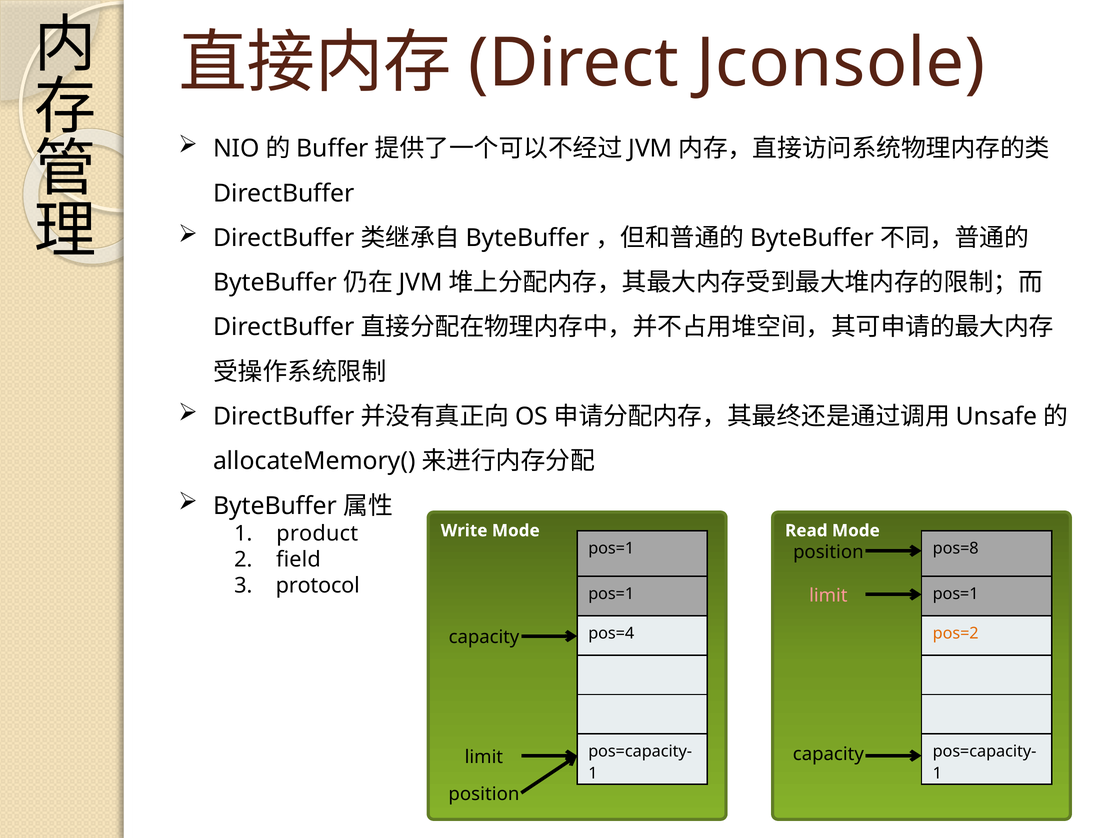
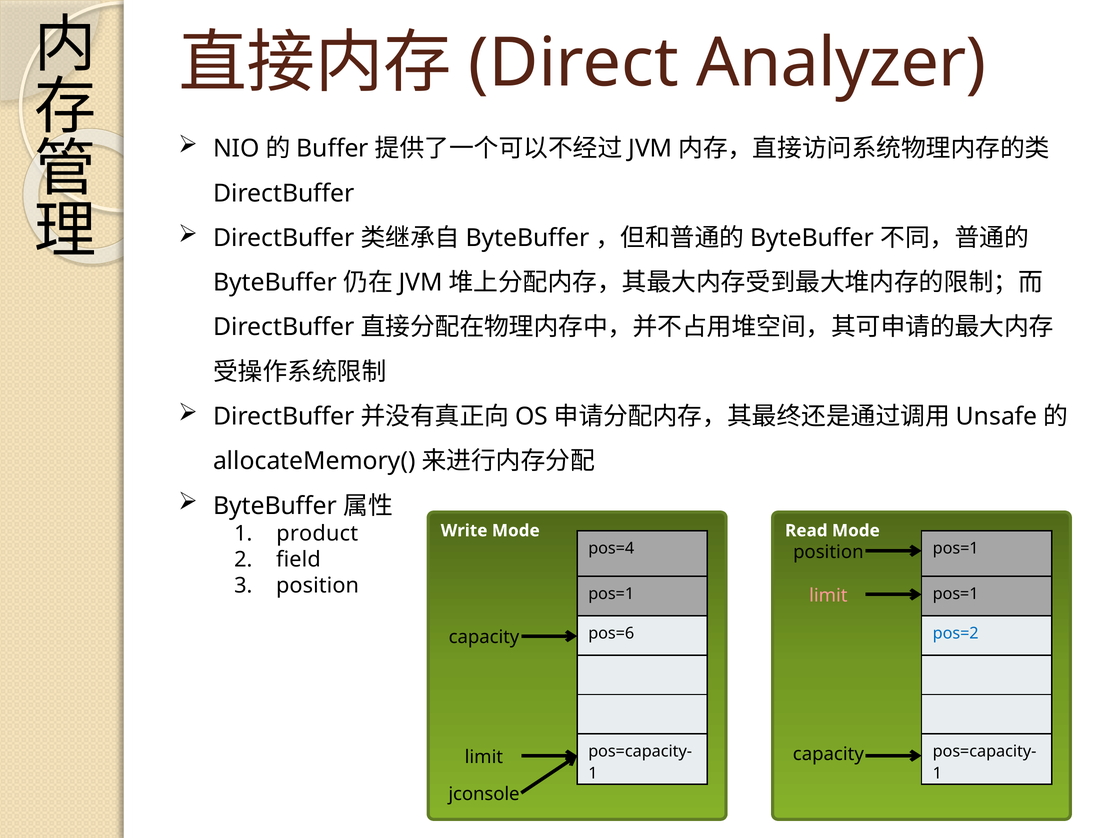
Jconsole: Jconsole -> Analyzer (841, 63)
pos=1: pos=1 -> pos=4 (611, 548)
pos=8: pos=8 -> pos=1 (956, 548)
protocol: protocol -> position (318, 586)
pos=4: pos=4 -> pos=6 (611, 633)
pos=2 colour: orange -> blue (956, 633)
position: position -> jconsole (484, 794)
